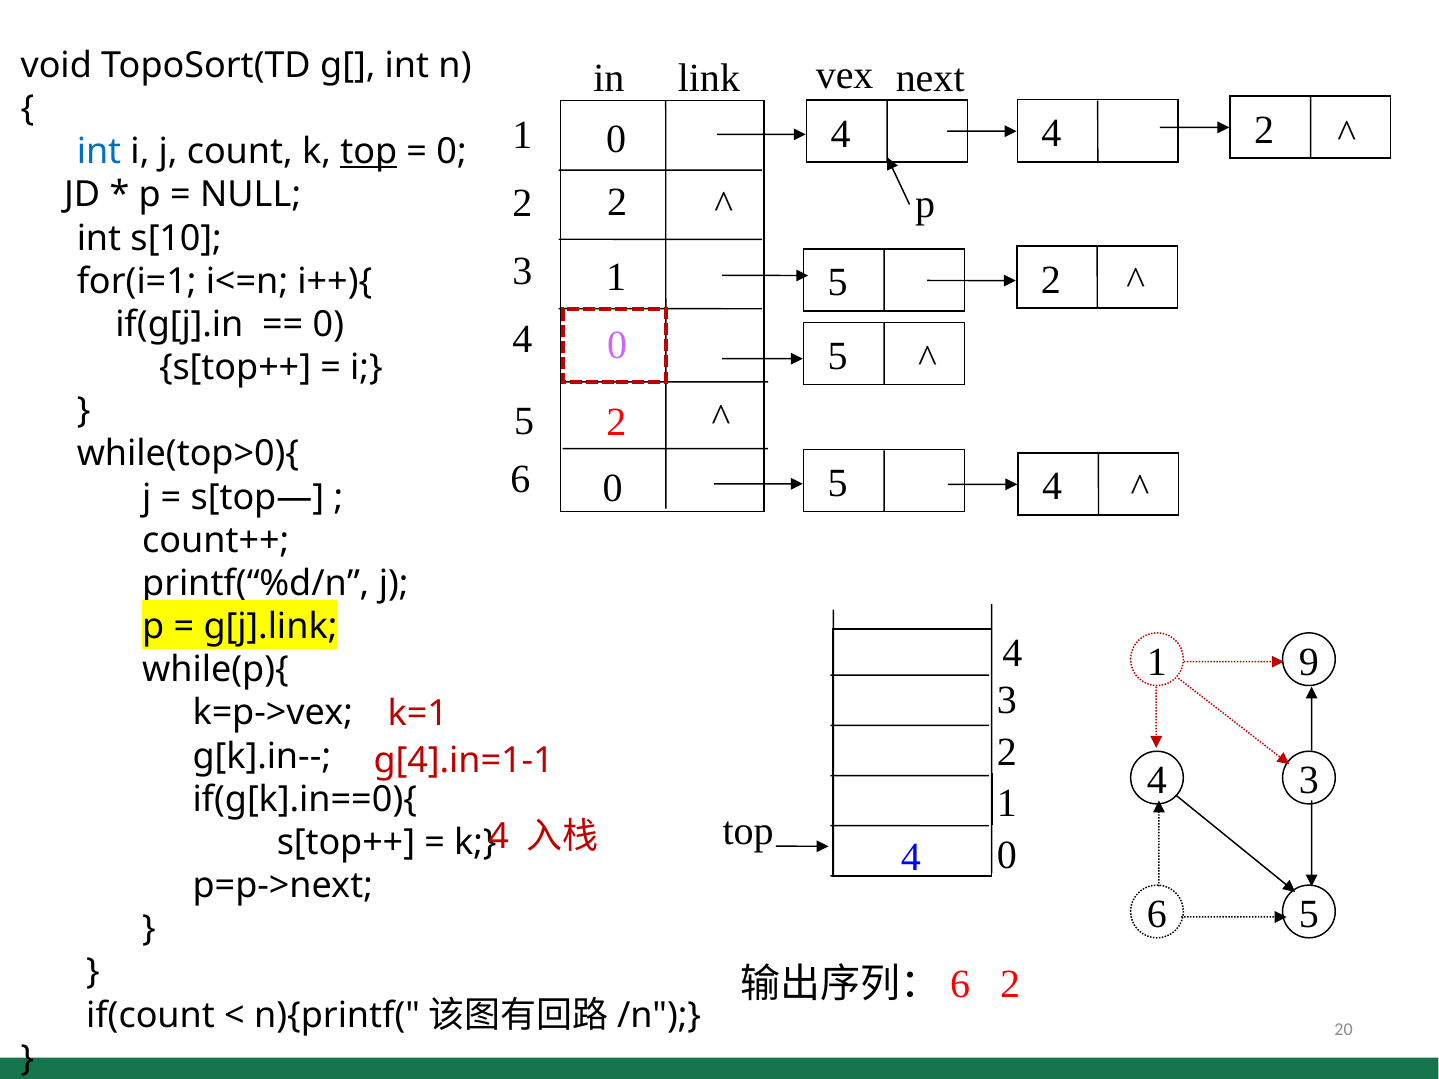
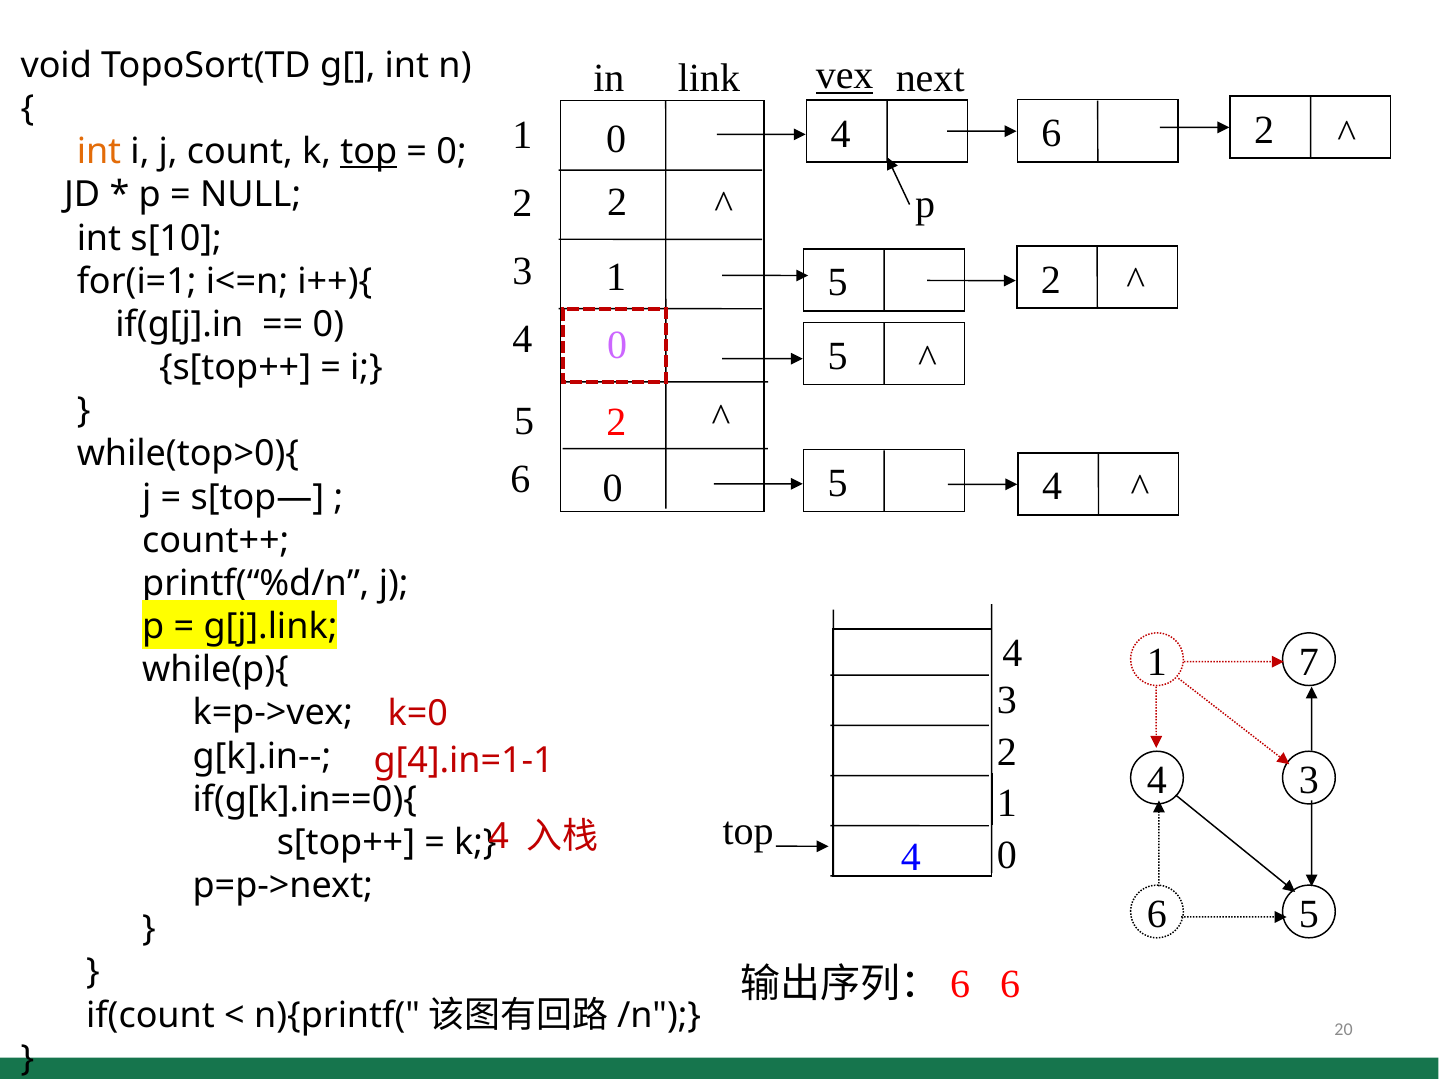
vex underline: none -> present (845, 76)
4 4: 4 -> 6 (1051, 134)
int colour: blue -> orange (99, 152)
9: 9 -> 7 (1309, 662)
k=1: k=1 -> k=0 (418, 714)
2: 2 -> 6 (1010, 985)
